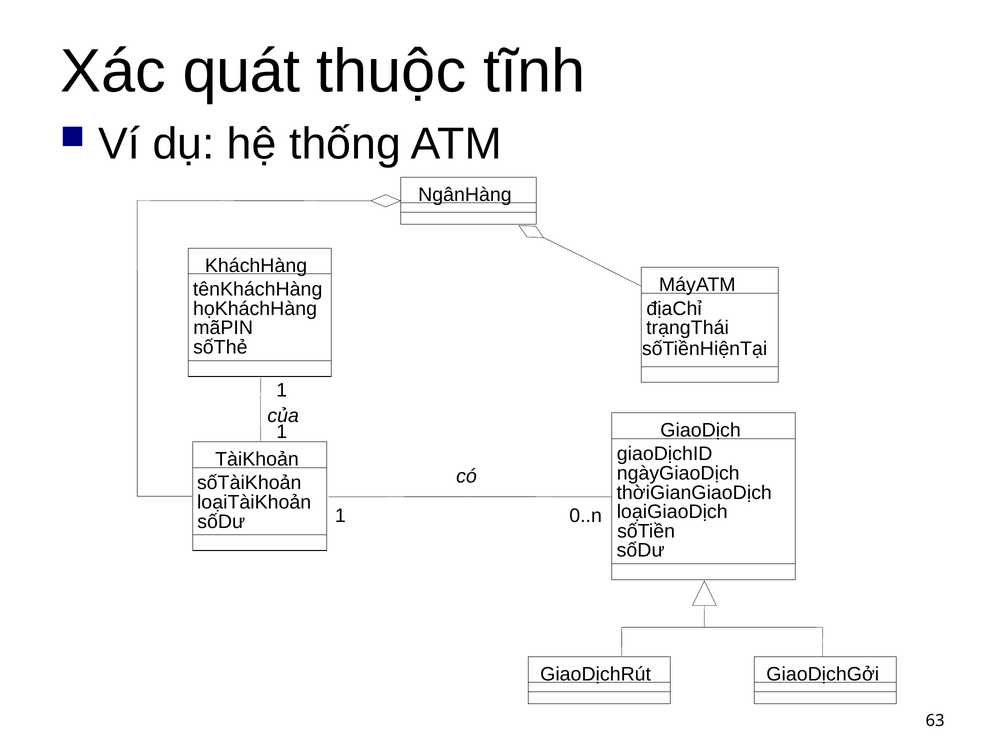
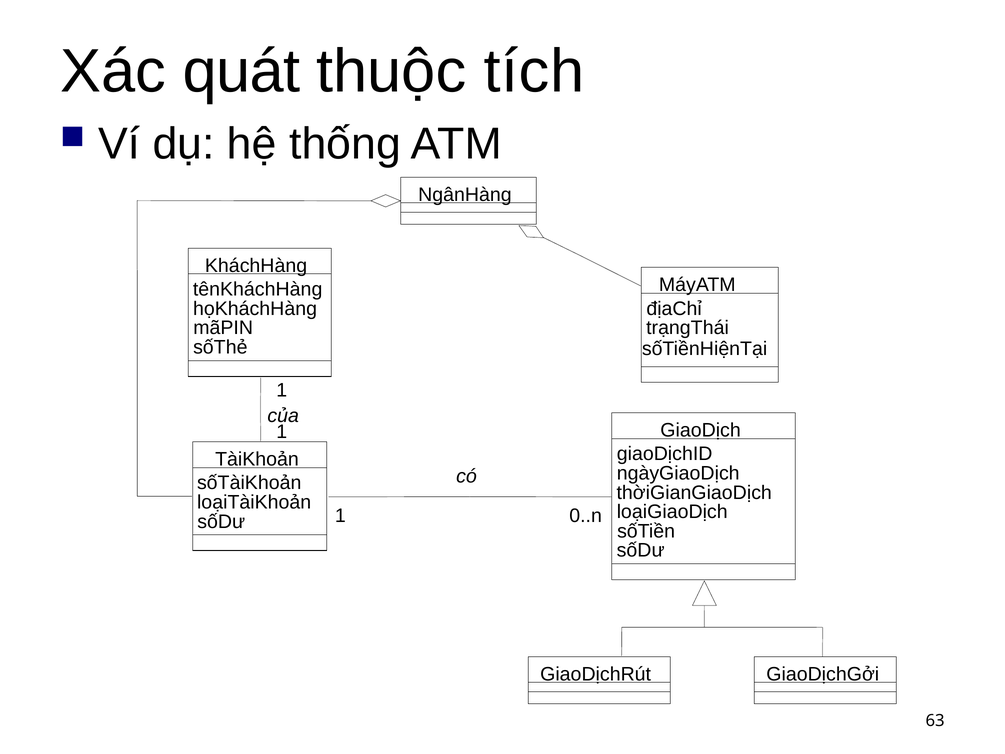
tĩnh: tĩnh -> tích (534, 71)
